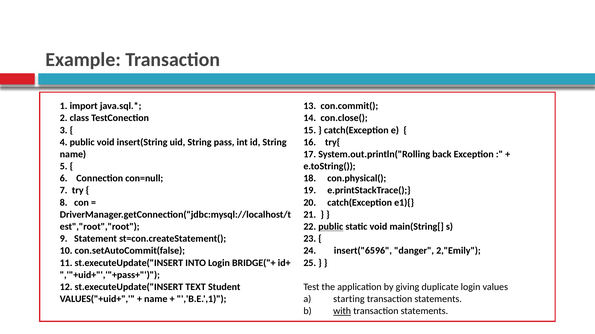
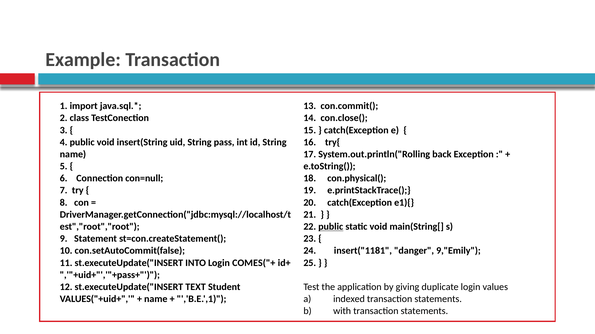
insert("6596: insert("6596 -> insert("1181 (363, 251)
2,"Emily: 2,"Emily -> 9,"Emily (458, 251)
BRIDGE("+: BRIDGE("+ -> COMES("+ (254, 263)
starting: starting -> indexed (349, 300)
with underline: present -> none (342, 312)
